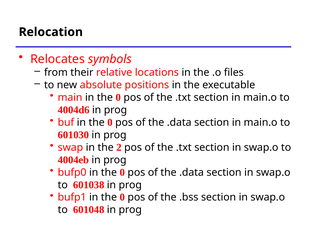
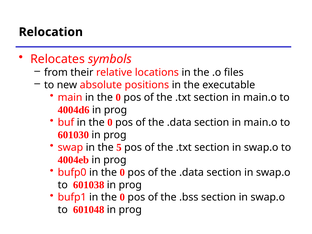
2: 2 -> 5 (119, 147)
